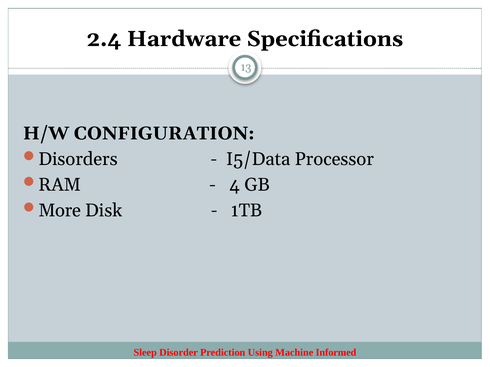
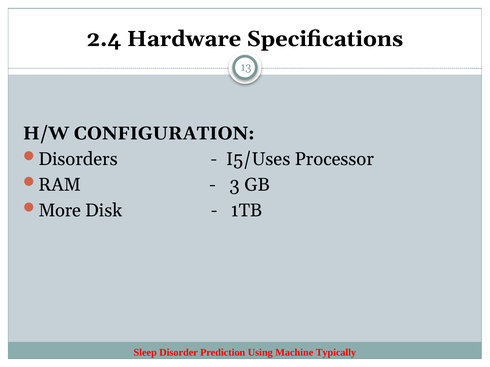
I5/Data: I5/Data -> I5/Uses (258, 159)
4: 4 -> 3 (235, 185)
Informed: Informed -> Typically (336, 353)
